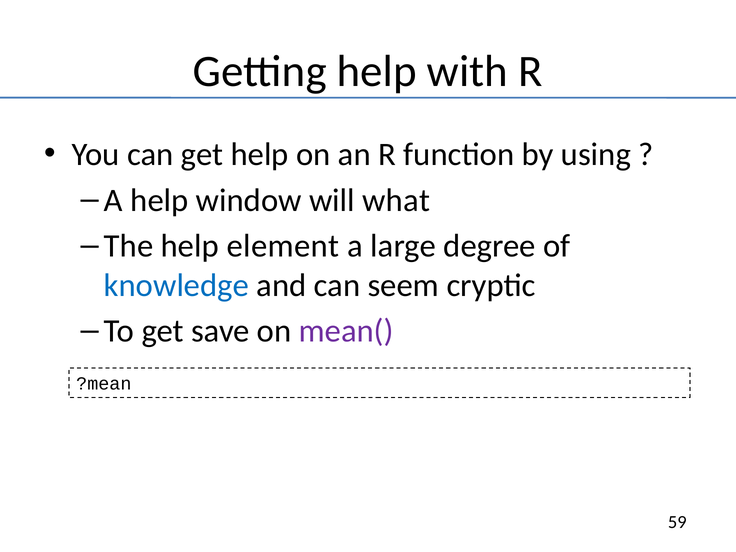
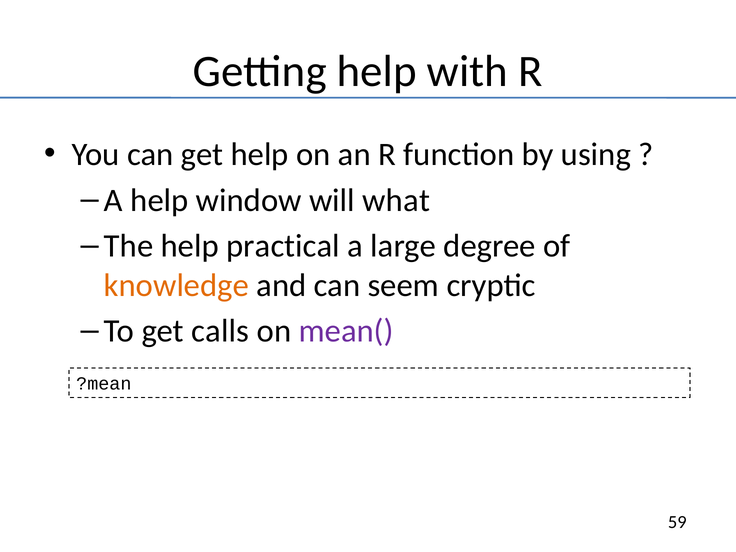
element: element -> practical (283, 246)
knowledge colour: blue -> orange (176, 285)
save: save -> calls (220, 331)
